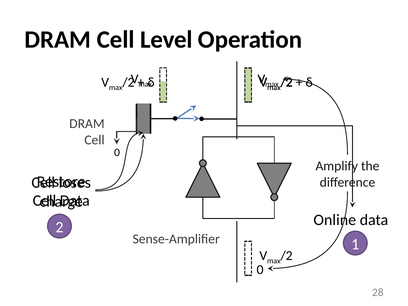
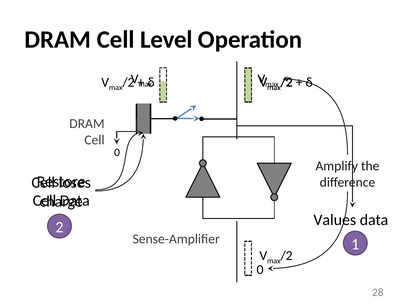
Online: Online -> Values (335, 220)
